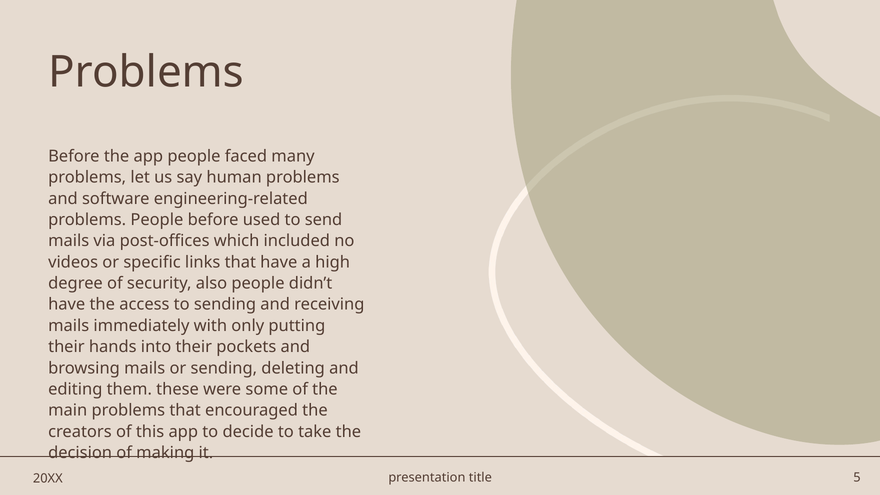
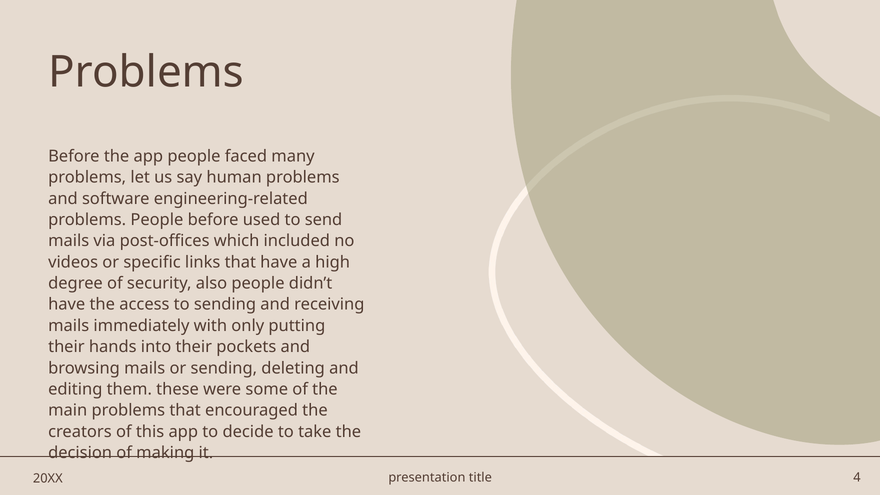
5: 5 -> 4 (857, 478)
